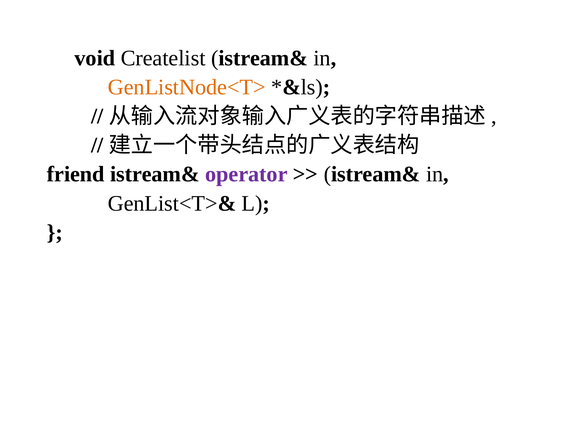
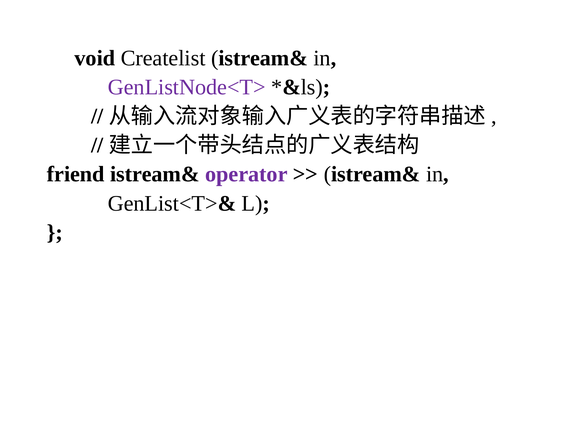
GenListNode<T> colour: orange -> purple (187, 87)
